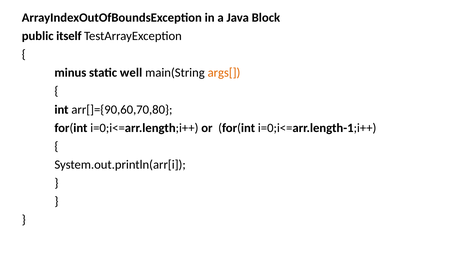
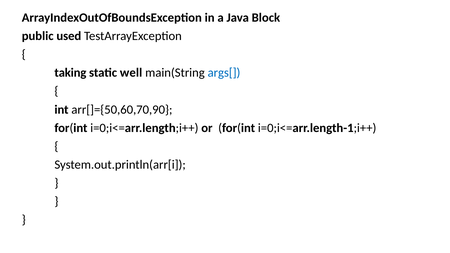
itself: itself -> used (69, 36)
minus: minus -> taking (70, 73)
args[ colour: orange -> blue (224, 73)
arr[]={90,60,70,80: arr[]={90,60,70,80 -> arr[]={50,60,70,90 (122, 110)
